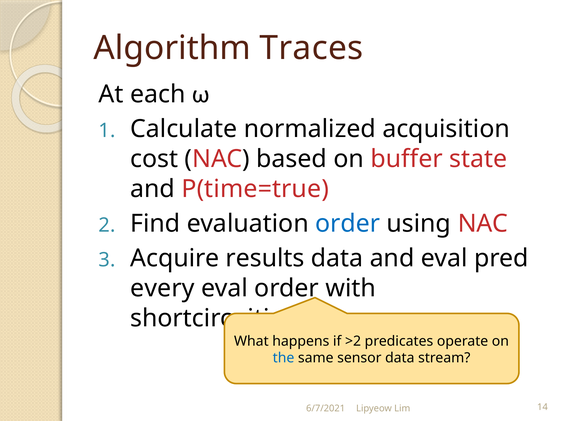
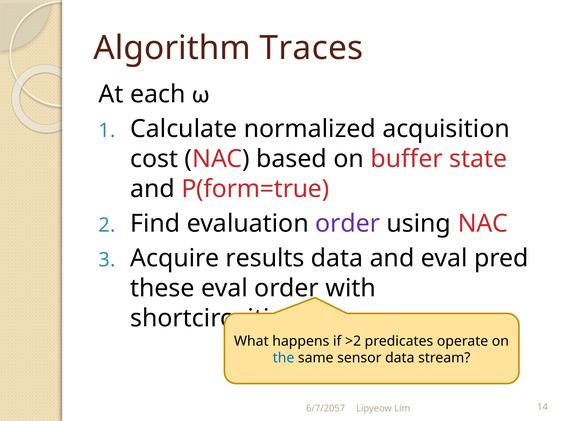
P(time=true: P(time=true -> P(form=true (255, 189)
order colour: blue -> purple (348, 223)
every: every -> these (162, 288)
6/7/2021: 6/7/2021 -> 6/7/2057 (326, 408)
